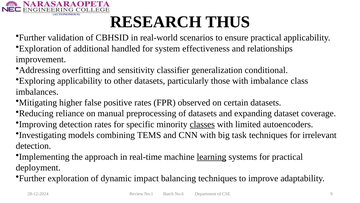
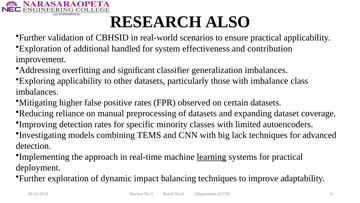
THUS: THUS -> ALSO (228, 22)
relationships: relationships -> contribution (270, 48)
sensitivity: sensitivity -> significant (136, 70)
generalization conditional: conditional -> imbalances (266, 70)
classes underline: present -> none (202, 124)
task: task -> lack (239, 135)
irrelevant: irrelevant -> advanced (319, 135)
